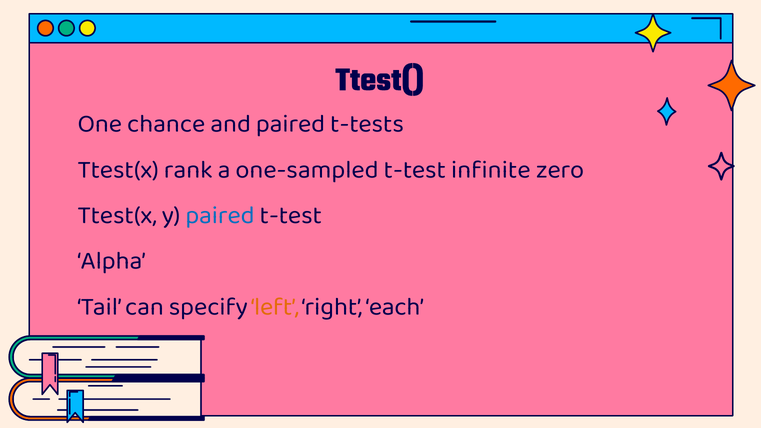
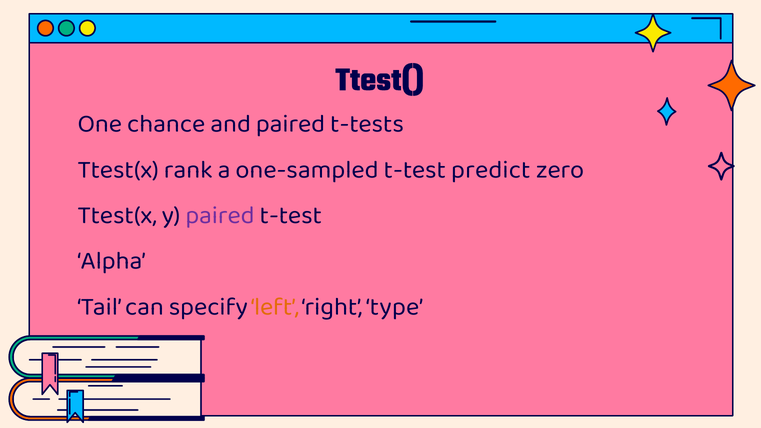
infinite: infinite -> predict (491, 169)
paired colour: blue -> purple (220, 215)
each: each -> type (394, 306)
